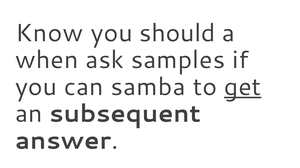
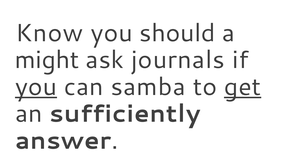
when: when -> might (47, 60)
samples: samples -> journals (178, 60)
you underline: none -> present (36, 87)
subsequent: subsequent -> sufficiently (125, 114)
